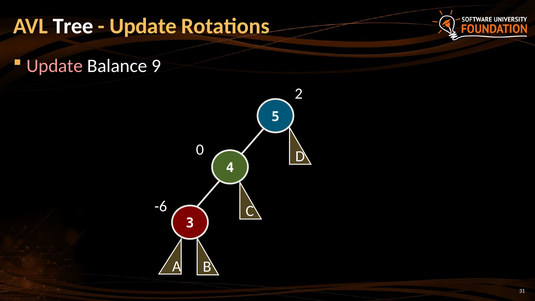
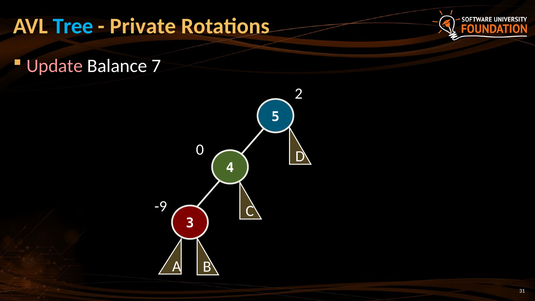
Tree colour: white -> light blue (73, 26)
Update: Update -> Private (143, 26)
9: 9 -> 7 (156, 66)
-6: -6 -> -9 (161, 206)
